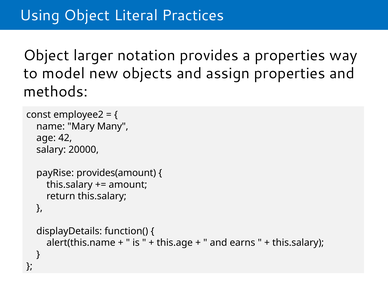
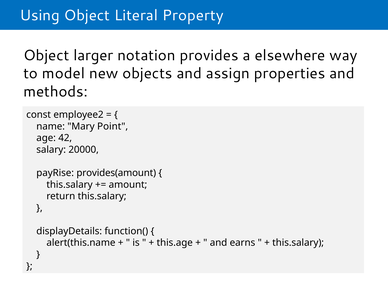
Practices: Practices -> Property (193, 15)
a properties: properties -> elsewhere (290, 55)
Many: Many -> Point (113, 126)
